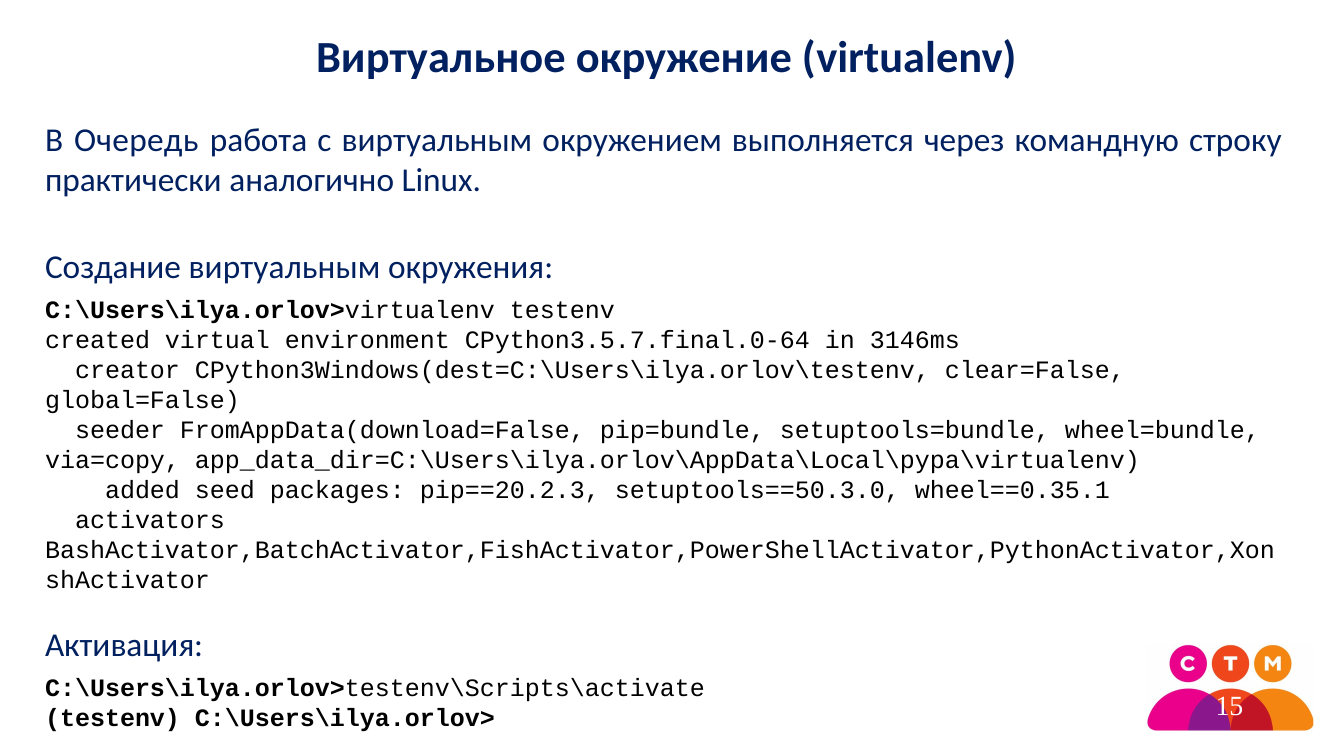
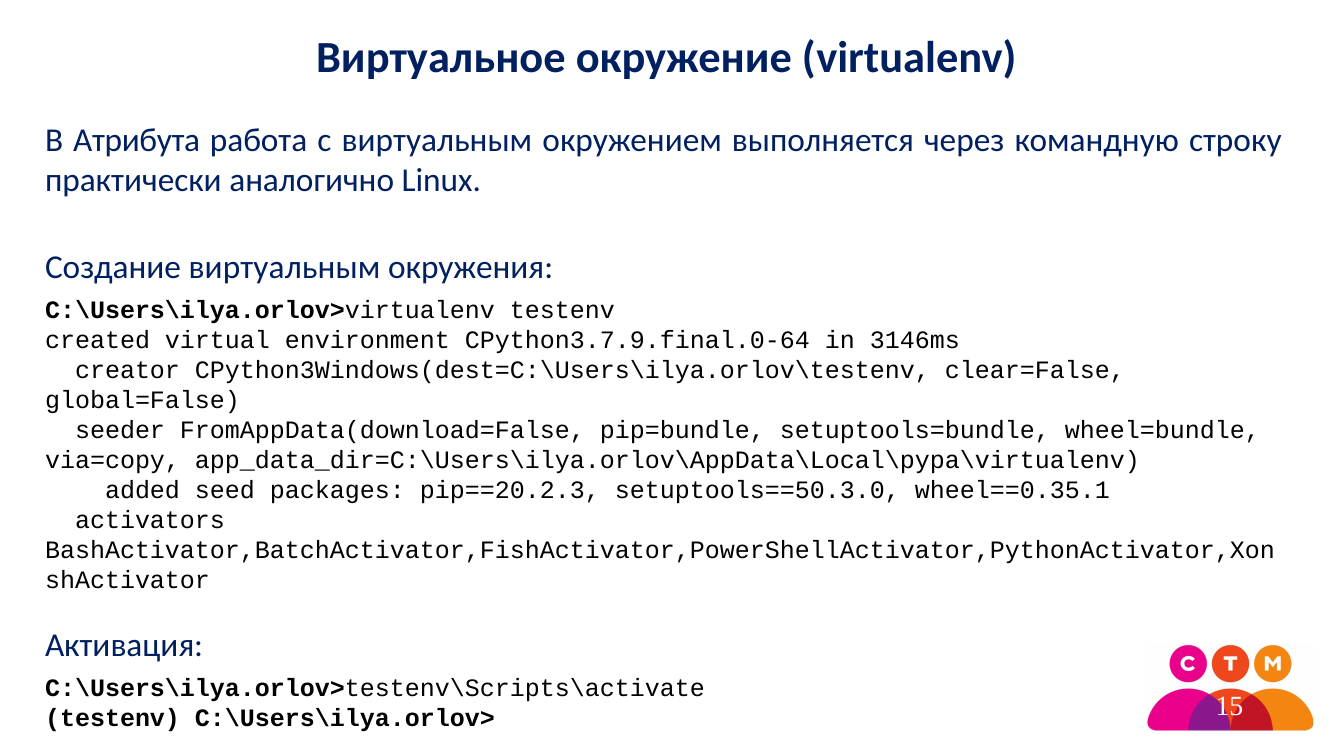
Очередь: Очередь -> Атрибута (137, 140)
CPython3.5.7.final.0-64: CPython3.5.7.final.0-64 -> CPython3.7.9.final.0-64 (637, 340)
